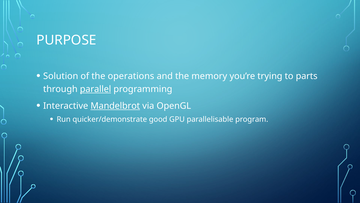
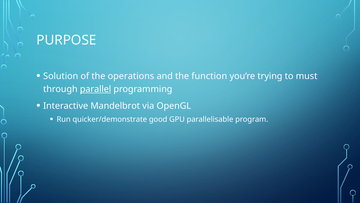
memory: memory -> function (209, 76)
parts: parts -> must (307, 76)
Mandelbrot underline: present -> none (115, 106)
